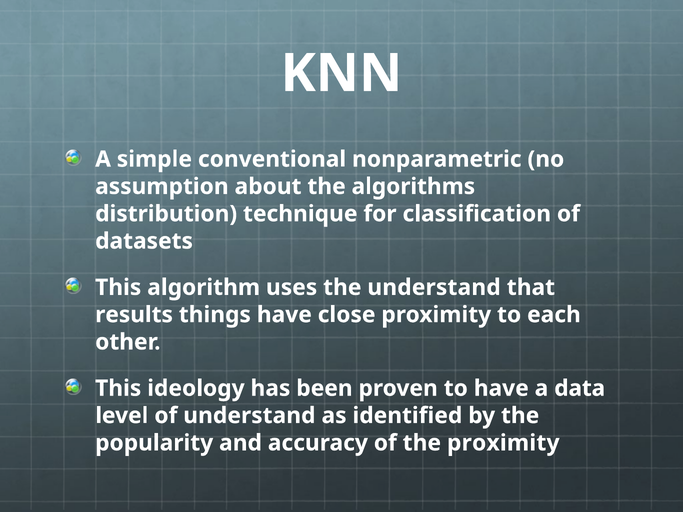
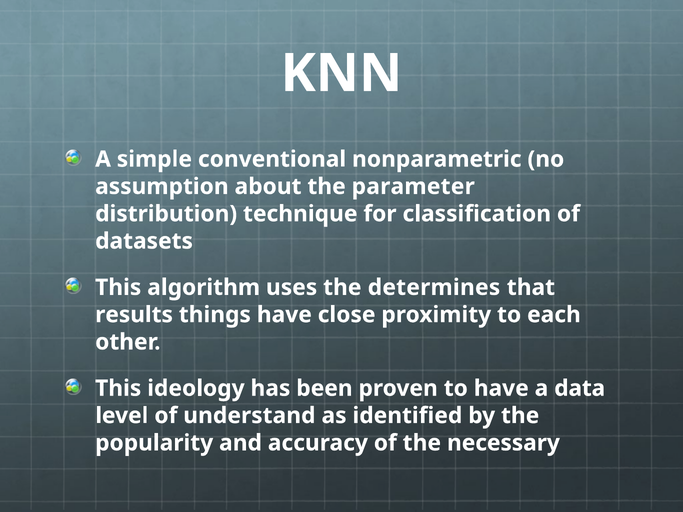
algorithms: algorithms -> parameter (413, 187)
the understand: understand -> determines (434, 288)
the proximity: proximity -> necessary (503, 443)
